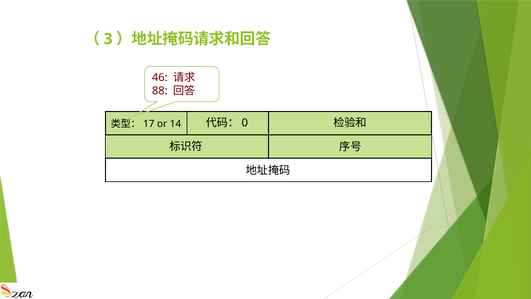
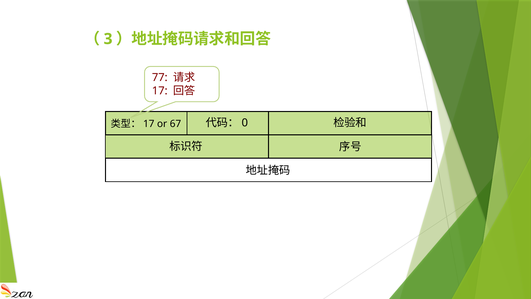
46: 46 -> 77 (160, 78)
88: 88 -> 17 (160, 91)
14: 14 -> 67 (175, 124)
